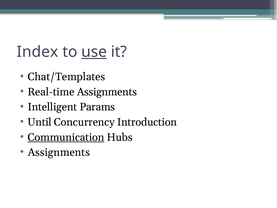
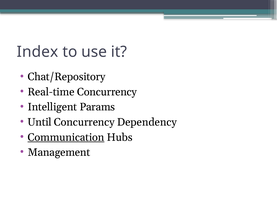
use underline: present -> none (94, 52)
Chat/Templates: Chat/Templates -> Chat/Repository (67, 77)
Real-time Assignments: Assignments -> Concurrency (107, 92)
Introduction: Introduction -> Dependency (147, 122)
Assignments: Assignments -> Management (59, 152)
